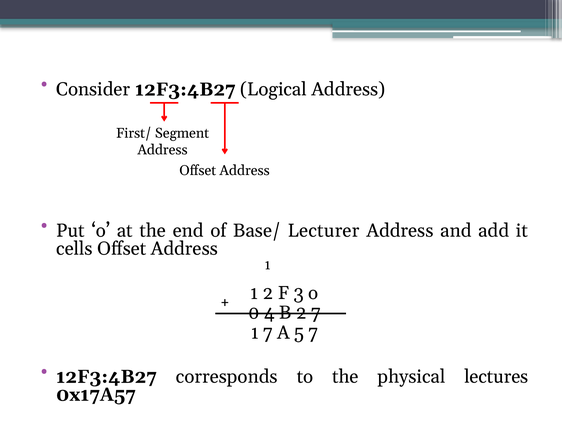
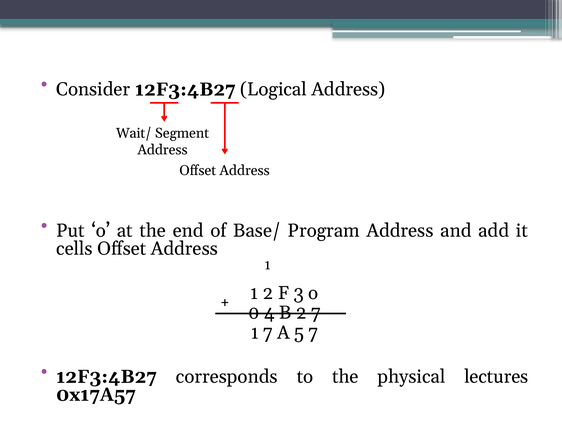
First/: First/ -> Wait/ (134, 133)
Lecturer: Lecturer -> Program (324, 231)
